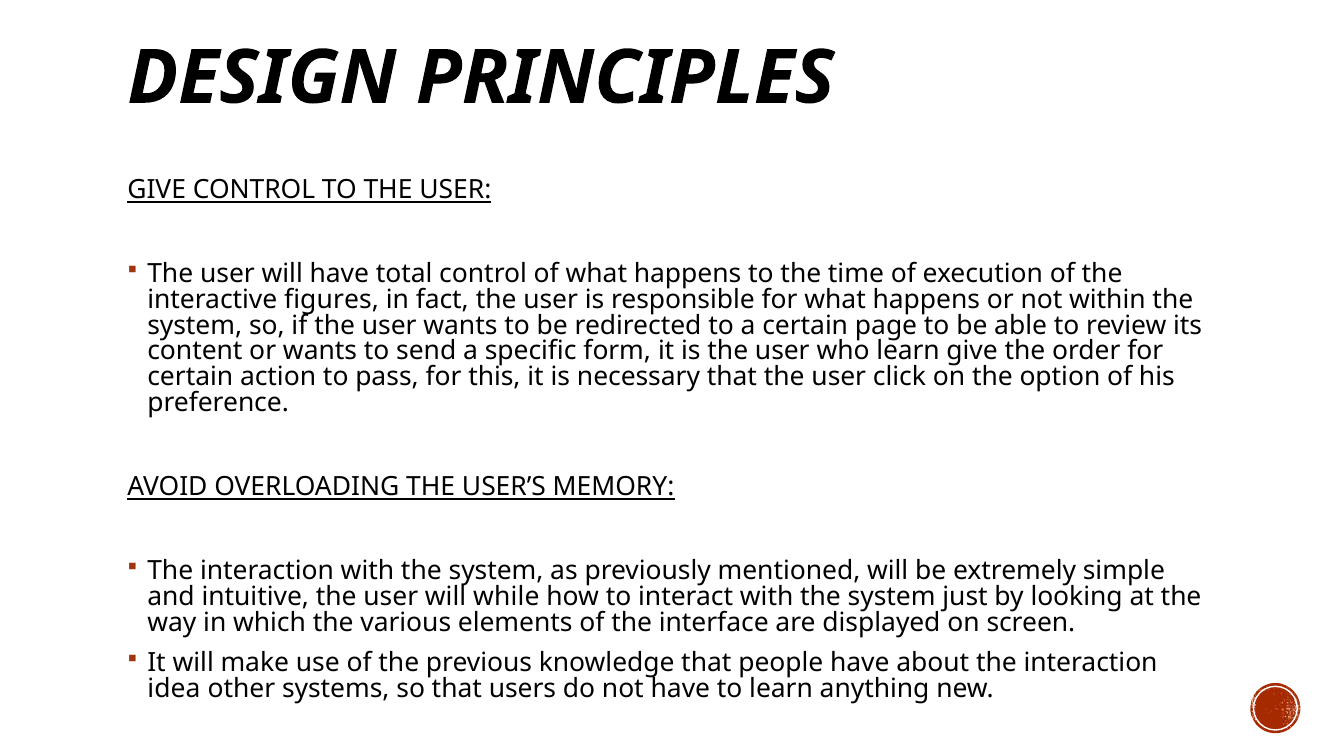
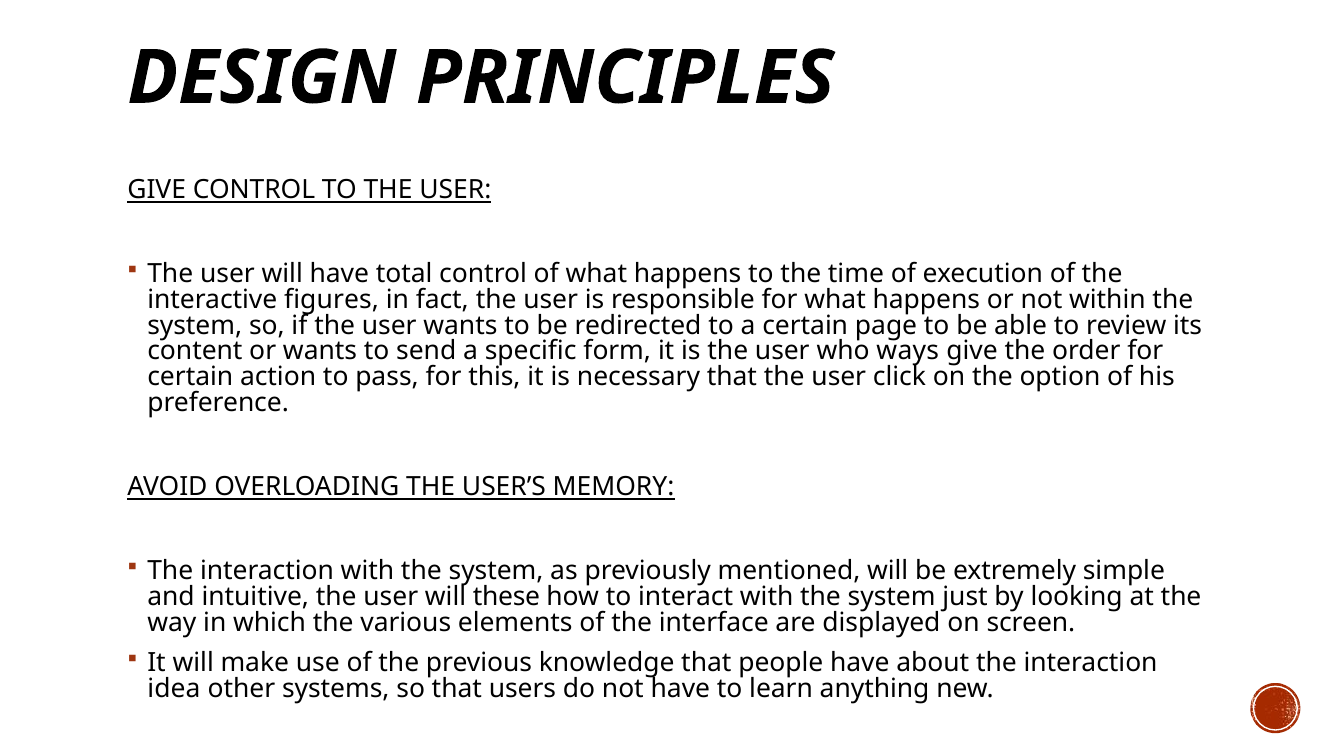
who learn: learn -> ways (908, 351)
while: while -> these (506, 597)
